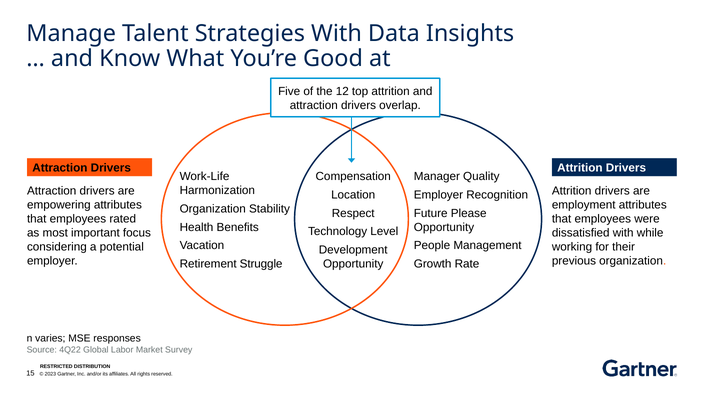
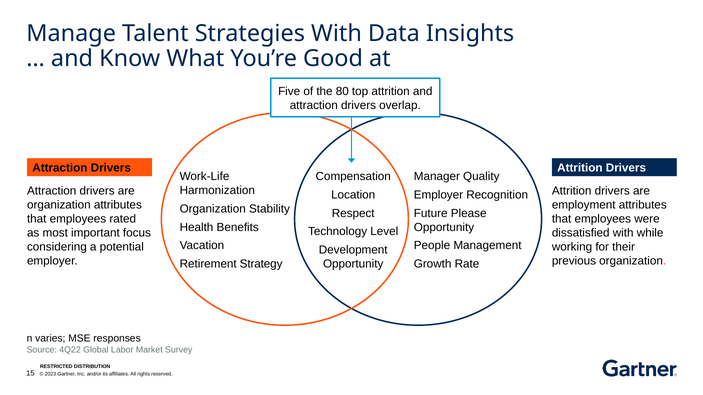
12: 12 -> 80 (342, 91)
empowering: empowering -> organization (59, 205)
Struggle: Struggle -> Strategy (261, 264)
